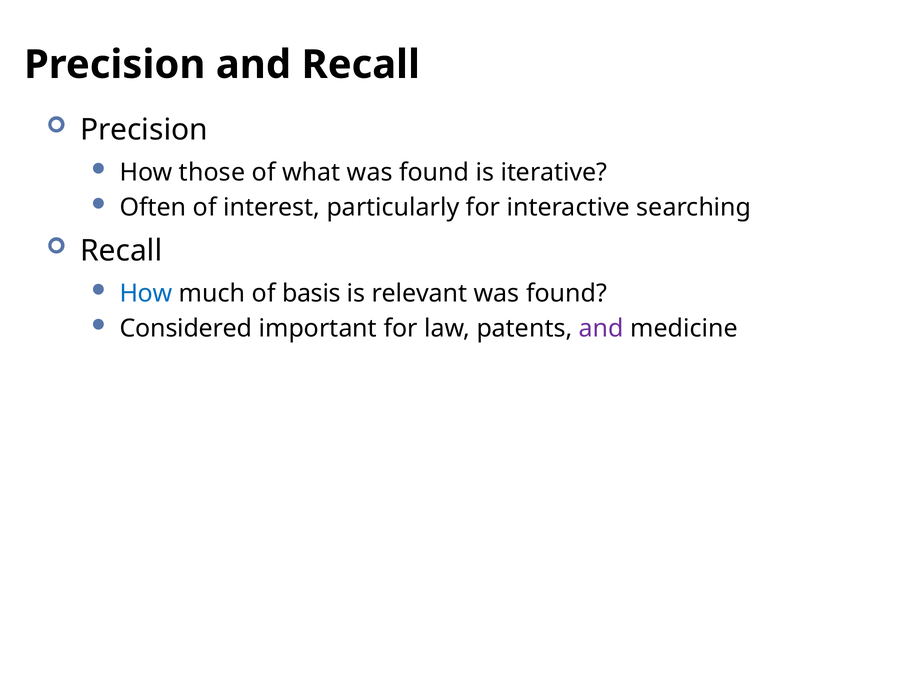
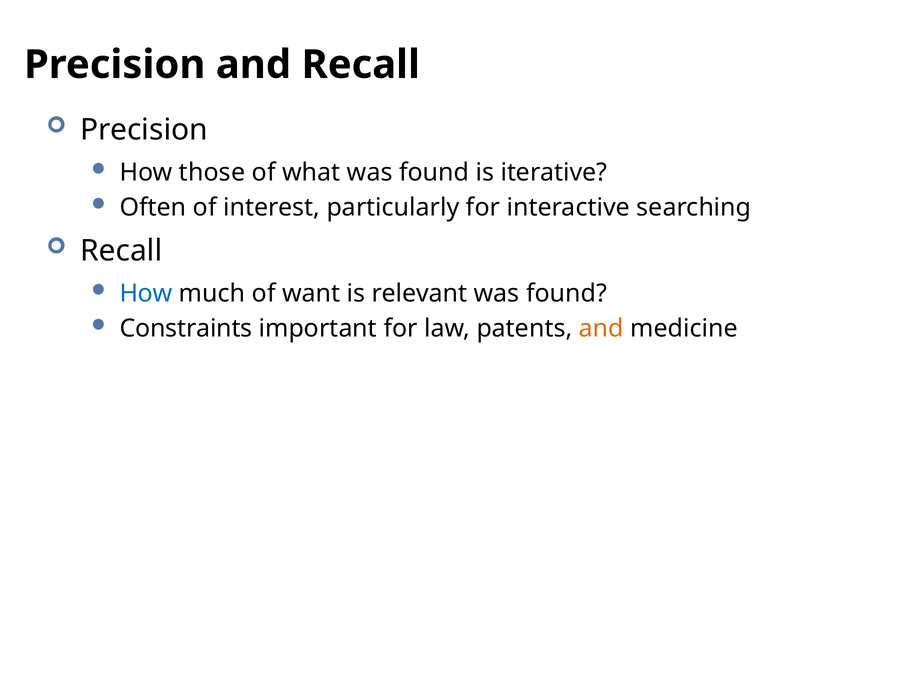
basis: basis -> want (311, 293)
Considered: Considered -> Constraints (186, 328)
and colour: purple -> orange (601, 328)
